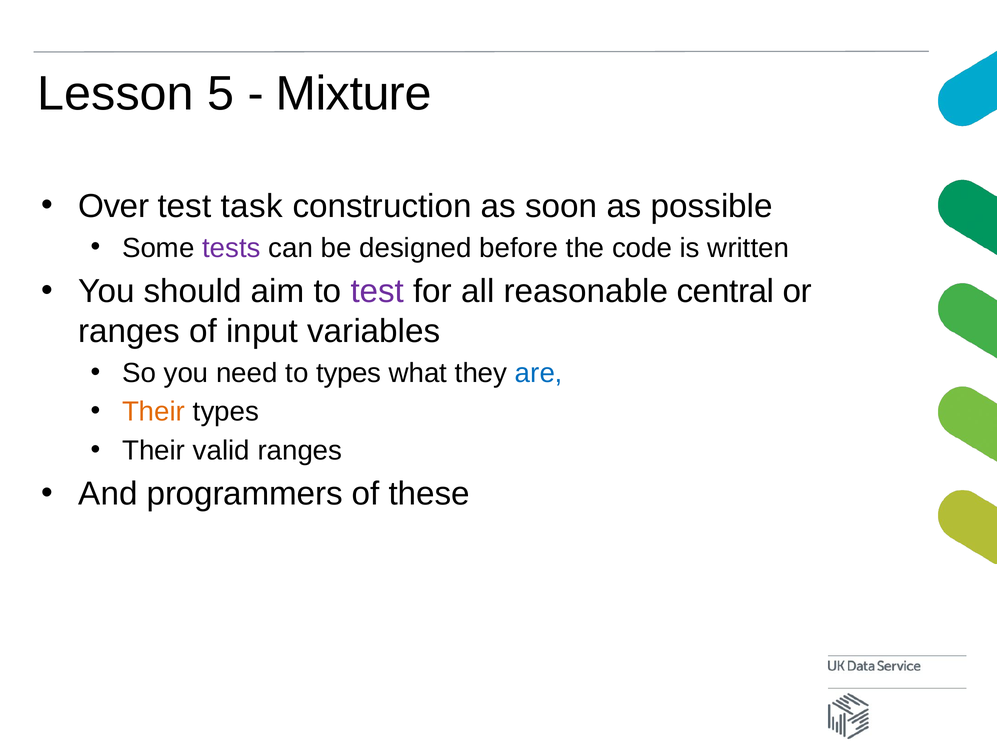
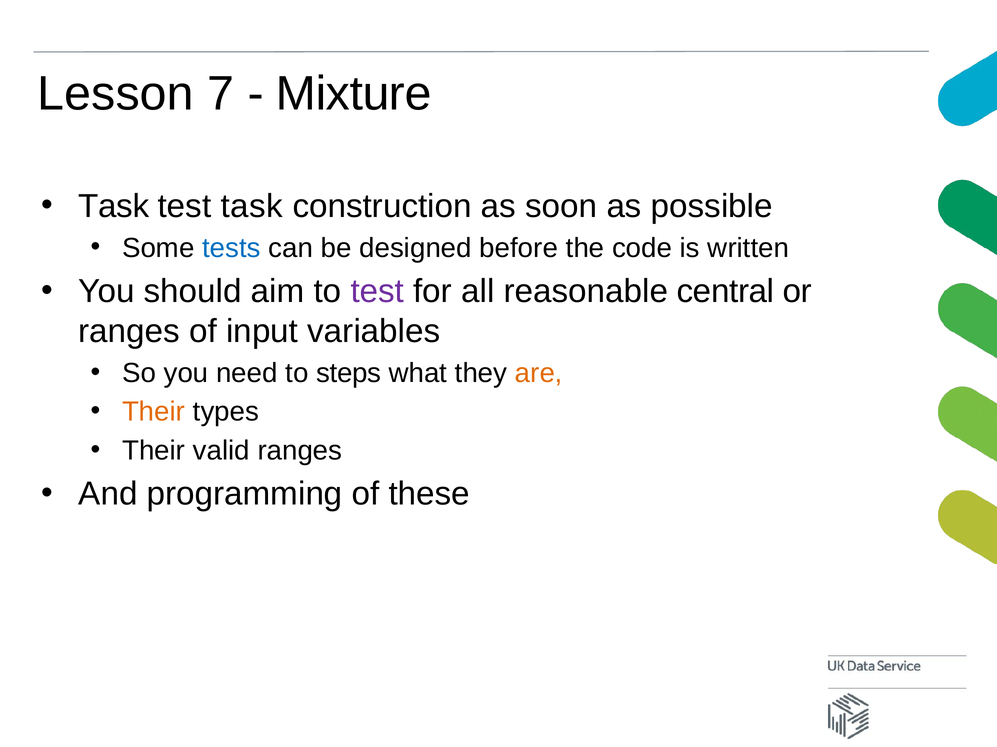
5: 5 -> 7 (221, 94)
Over: Over -> Task (114, 206)
tests colour: purple -> blue (231, 248)
to types: types -> steps (349, 373)
are colour: blue -> orange (539, 373)
programmers: programmers -> programming (245, 494)
